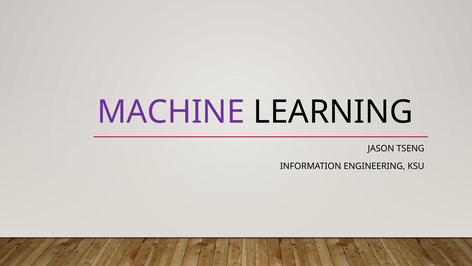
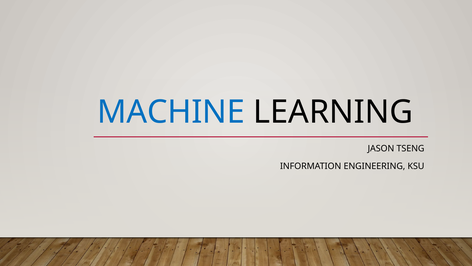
MACHINE colour: purple -> blue (171, 112)
